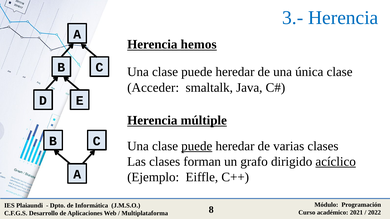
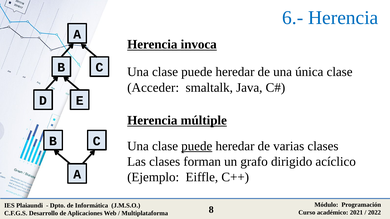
3.-: 3.- -> 6.- (293, 18)
hemos: hemos -> invoca (199, 44)
acíclico underline: present -> none (336, 162)
